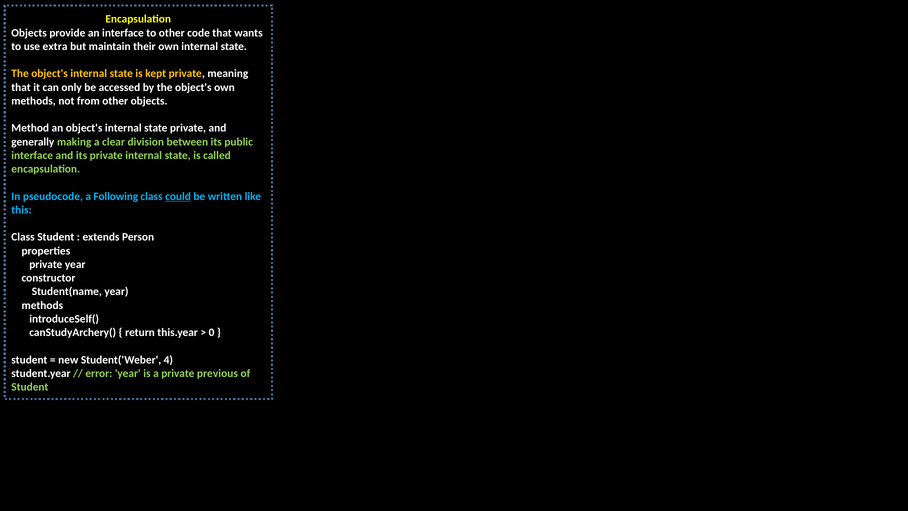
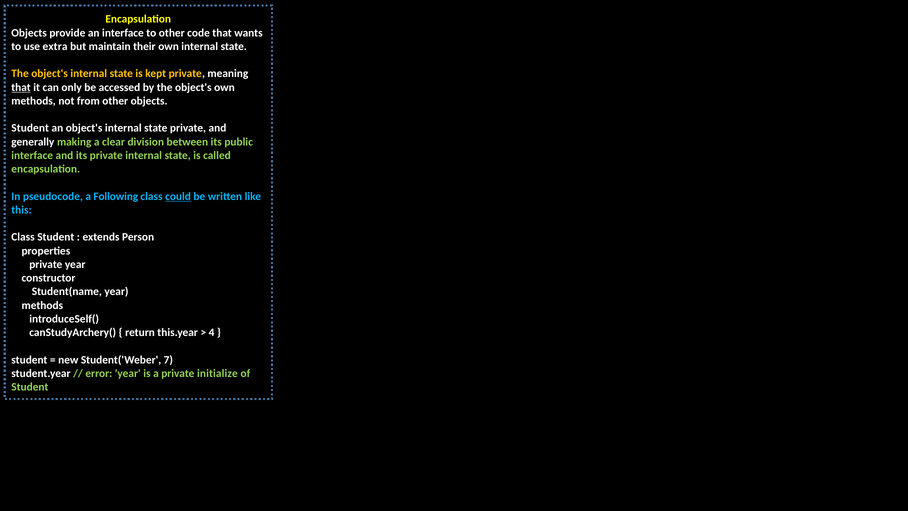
that underline: none -> present (21, 87)
Method: Method -> Student (30, 128)
0: 0 -> 4 (212, 332)
4: 4 -> 7 (168, 360)
previous: previous -> initialize (217, 373)
